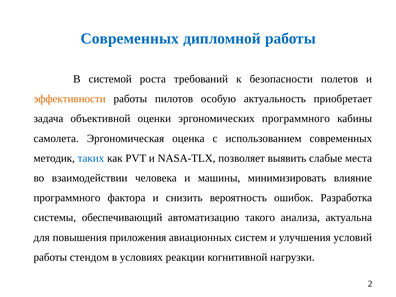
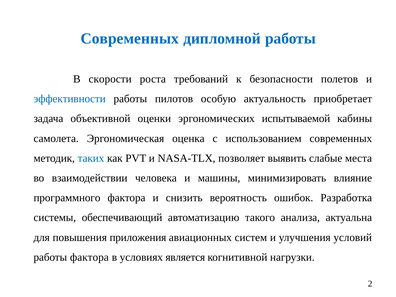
системой: системой -> скорости (110, 79)
эффективности colour: orange -> blue (70, 99)
эргономических программного: программного -> испытываемой (296, 119)
работы стендом: стендом -> фактора (89, 257)
реакции: реакции -> является (185, 257)
